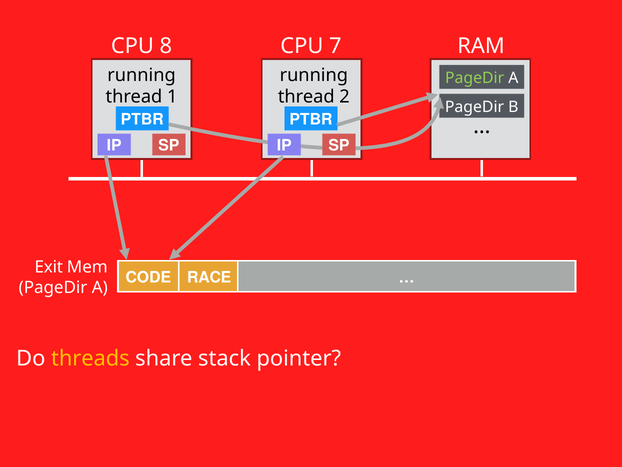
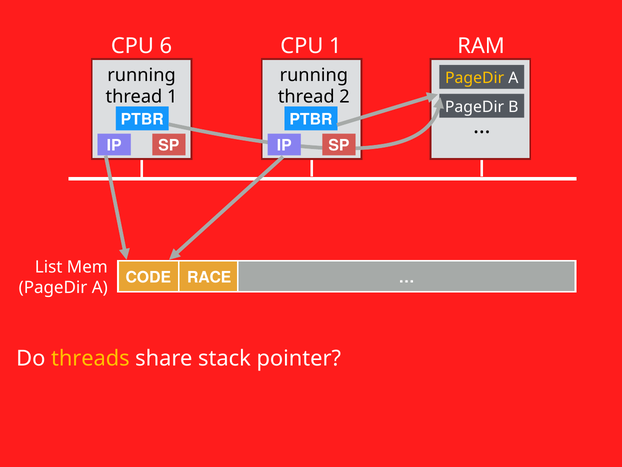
8: 8 -> 6 (166, 46)
CPU 7: 7 -> 1 (335, 46)
PageDir colour: light green -> yellow (475, 78)
Exit: Exit -> List (49, 267)
